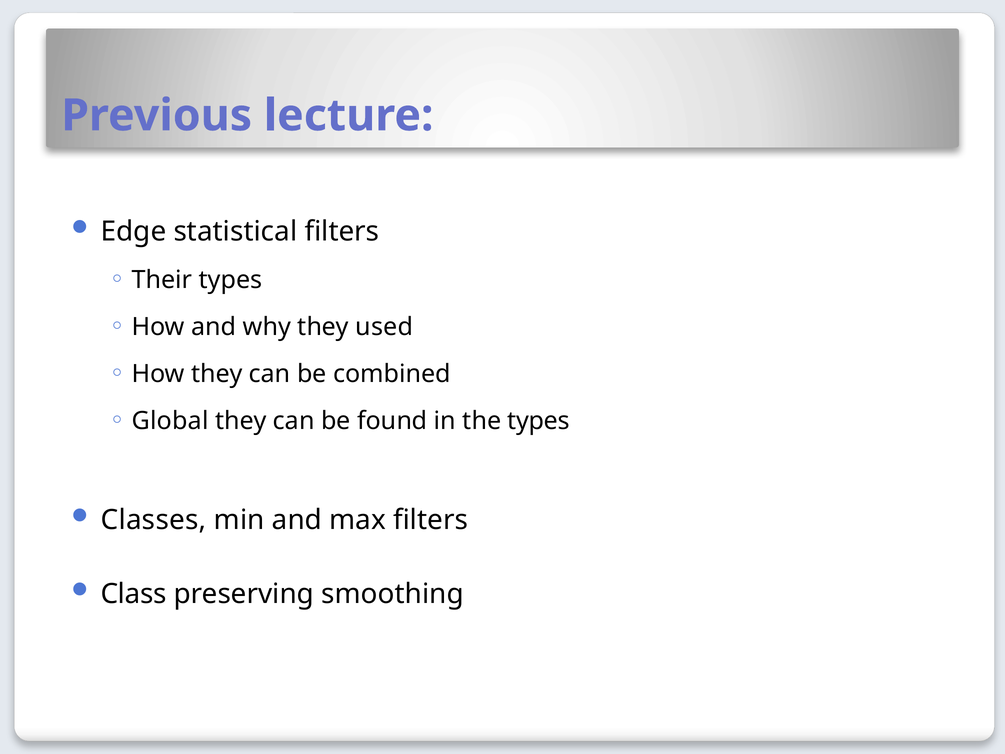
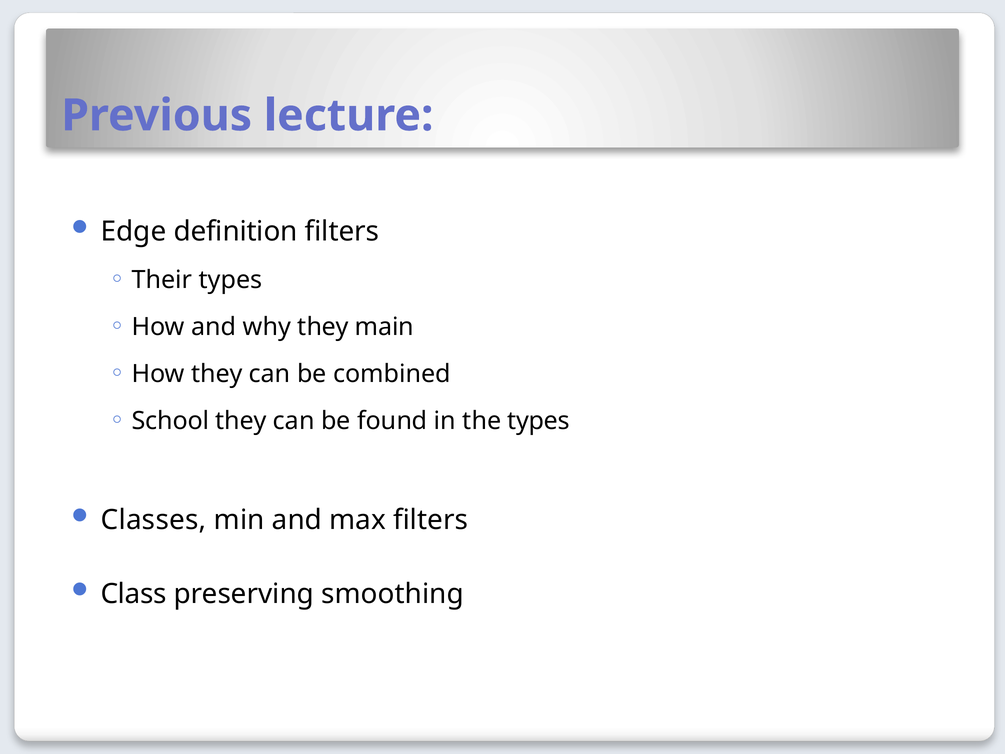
statistical: statistical -> definition (235, 232)
used: used -> main (384, 327)
Global: Global -> School (170, 421)
